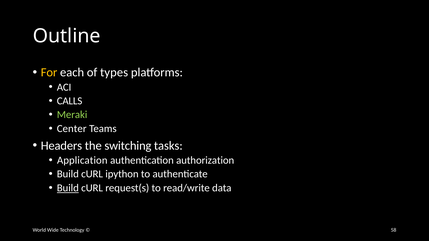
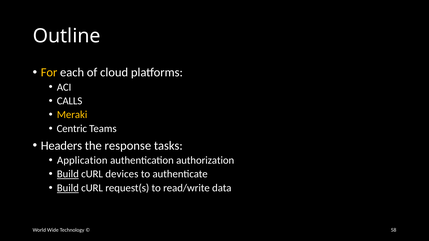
types: types -> cloud (114, 73)
Meraki colour: light green -> yellow (72, 115)
Center: Center -> Centric (72, 129)
switching: switching -> response (128, 146)
Build underline: none -> present (68, 174)
ipython: ipython -> devices (122, 174)
